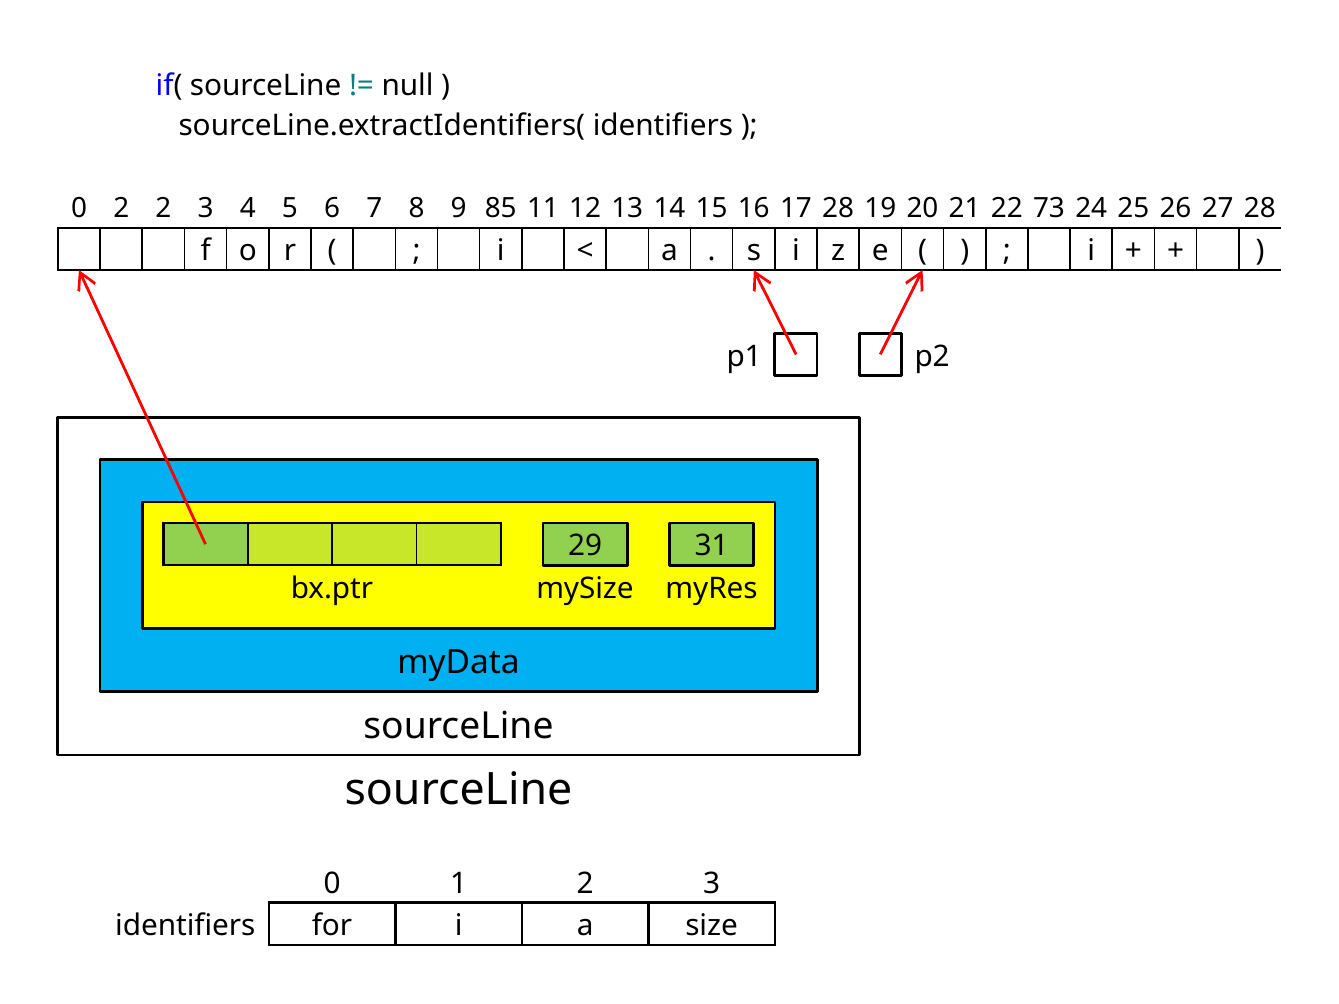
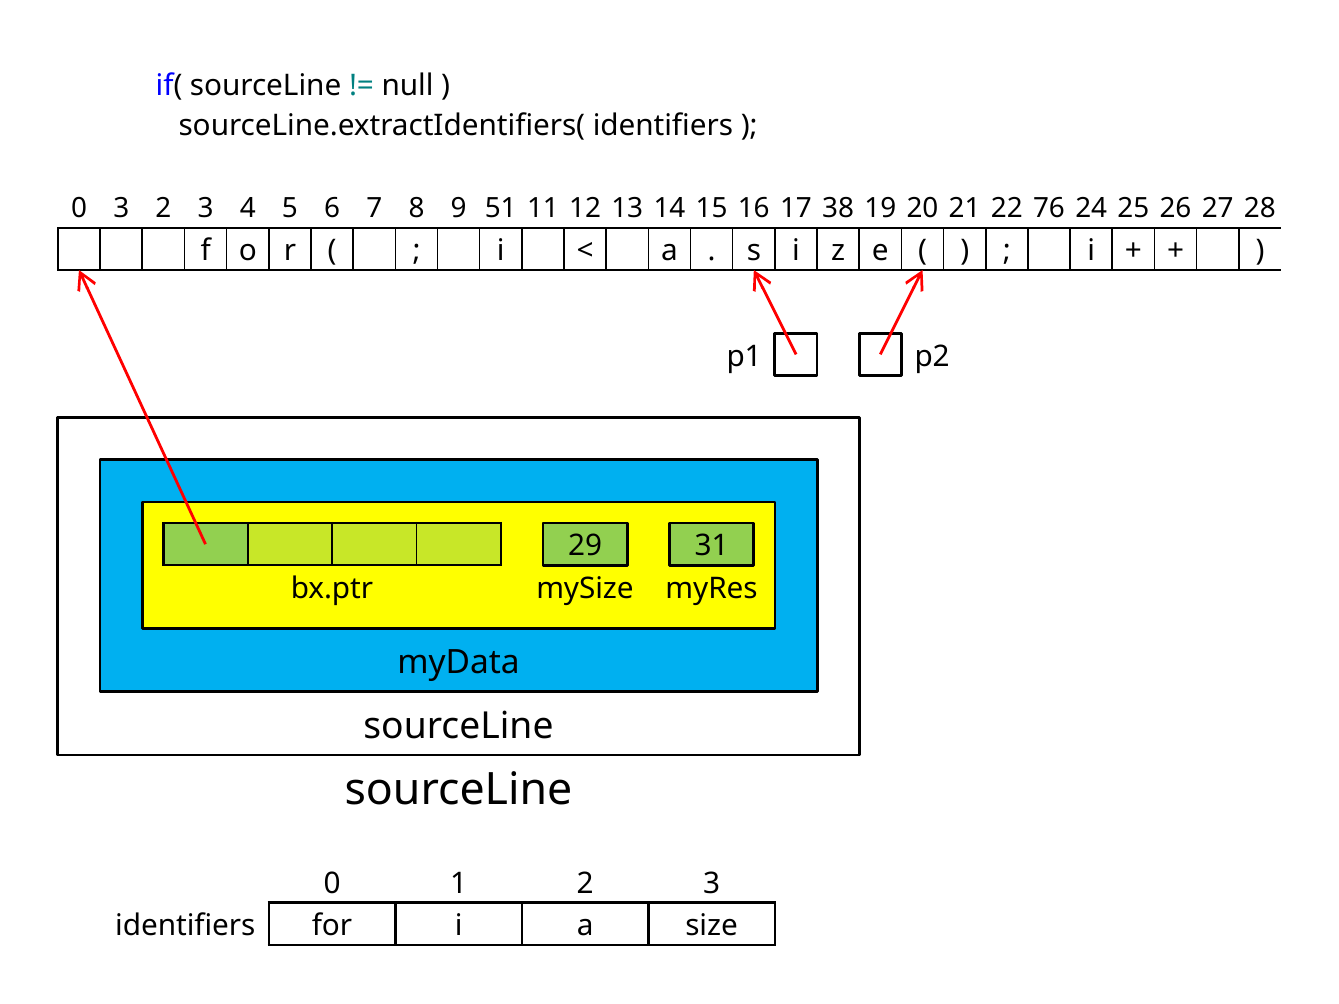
0 2: 2 -> 3 (121, 208)
85: 85 -> 51 (501, 208)
17 28: 28 -> 38 (838, 208)
73: 73 -> 76 (1049, 208)
